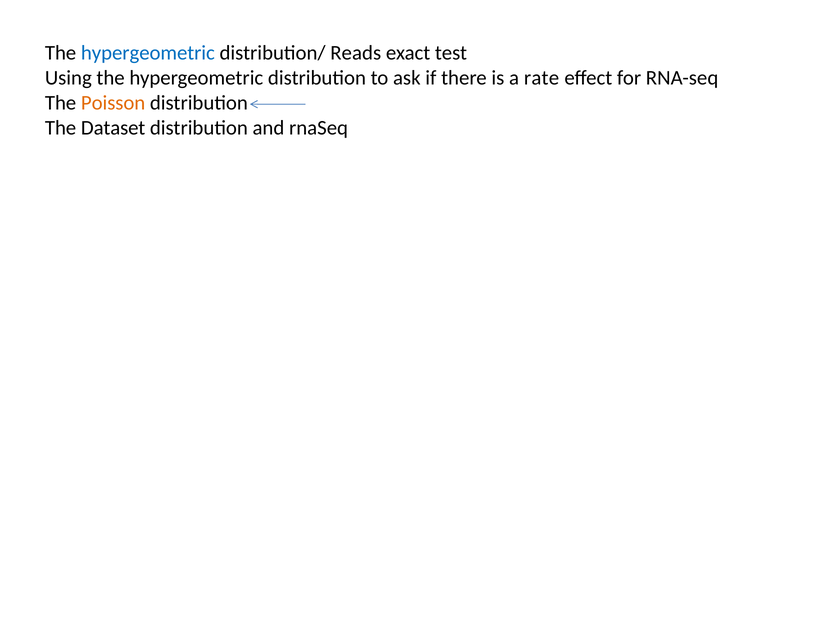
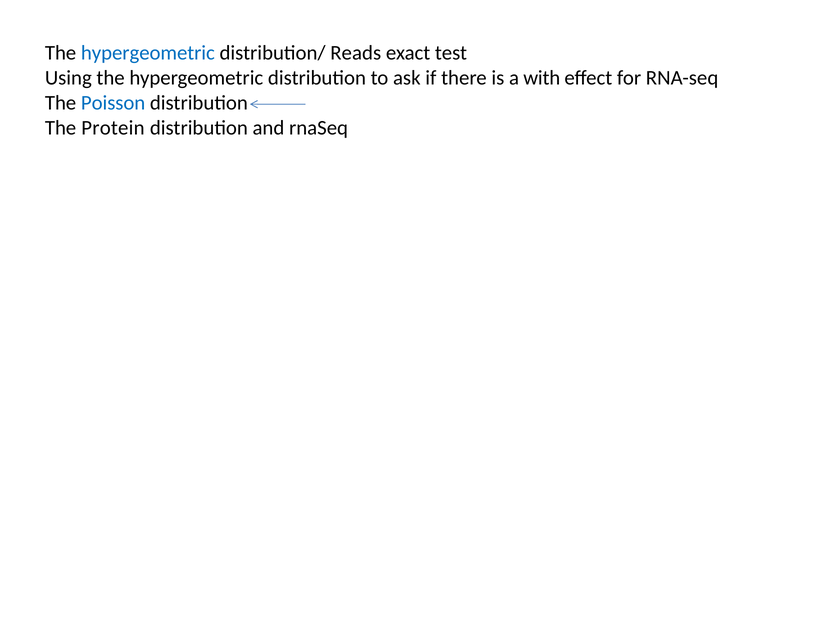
rate: rate -> with (542, 78)
Poisson colour: orange -> blue (113, 103)
Dataset: Dataset -> Protein (113, 128)
